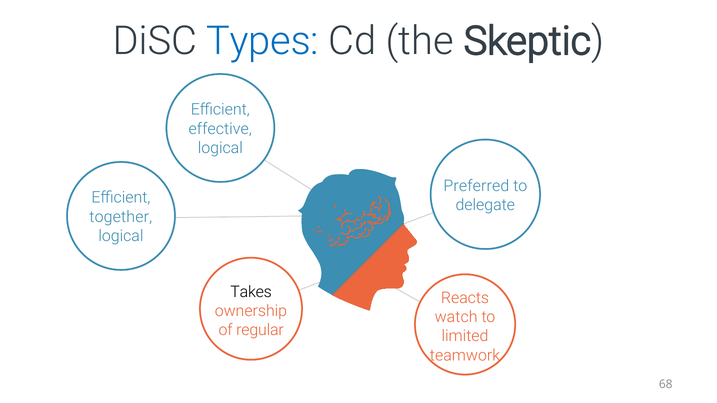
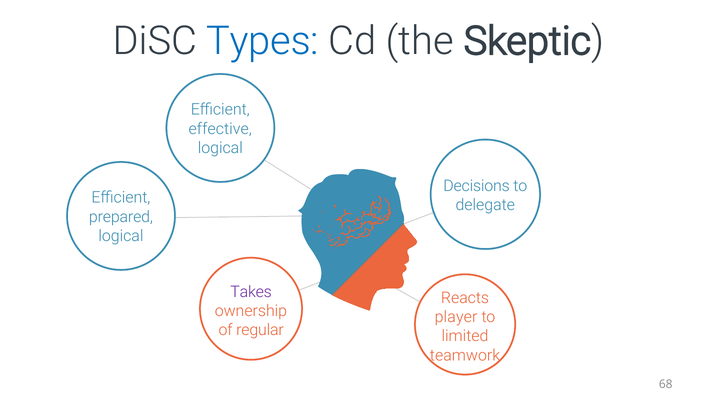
Preferred: Preferred -> Decisions (477, 186)
together: together -> prepared (121, 217)
Takes colour: black -> purple (251, 292)
watch: watch -> player (456, 317)
